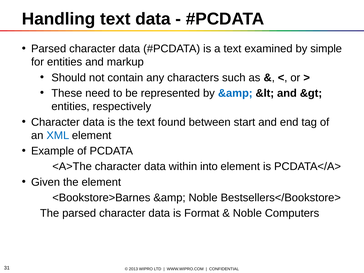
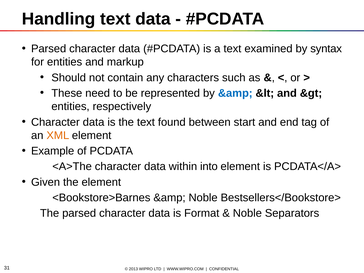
simple: simple -> syntax (326, 49)
XML colour: blue -> orange (58, 135)
Computers: Computers -> Separators (292, 213)
